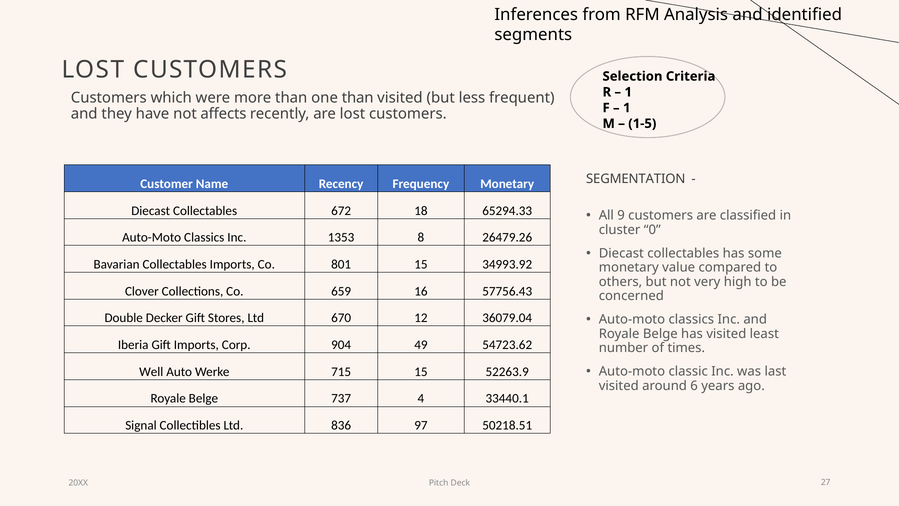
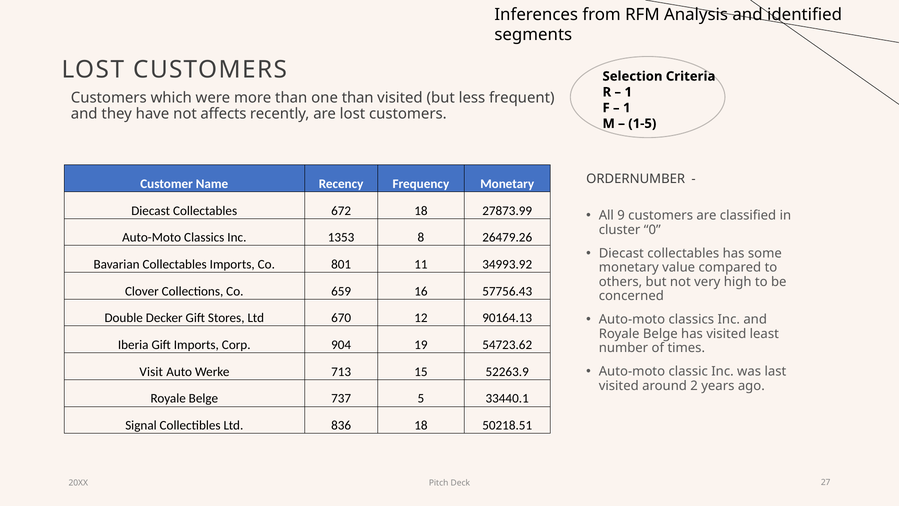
SEGMENTATION: SEGMENTATION -> ORDERNUMBER (636, 179)
65294.33: 65294.33 -> 27873.99 (507, 211)
801 15: 15 -> 11 (421, 264)
36079.04: 36079.04 -> 90164.13 (507, 318)
49: 49 -> 19 (421, 345)
Well: Well -> Visit (151, 372)
715: 715 -> 713 (341, 372)
6: 6 -> 2 (694, 385)
4: 4 -> 5 (421, 398)
836 97: 97 -> 18 (421, 425)
